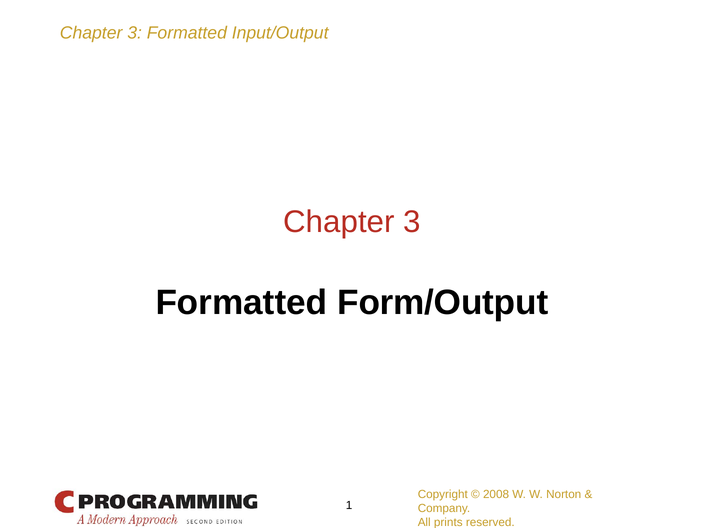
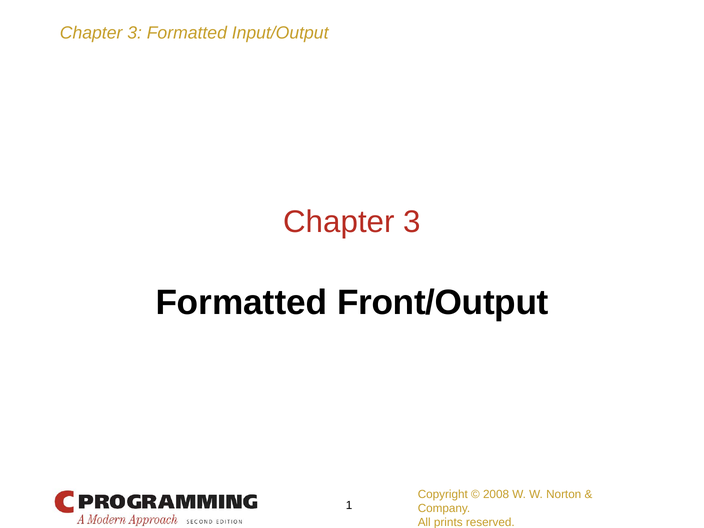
Form/Output: Form/Output -> Front/Output (443, 303)
